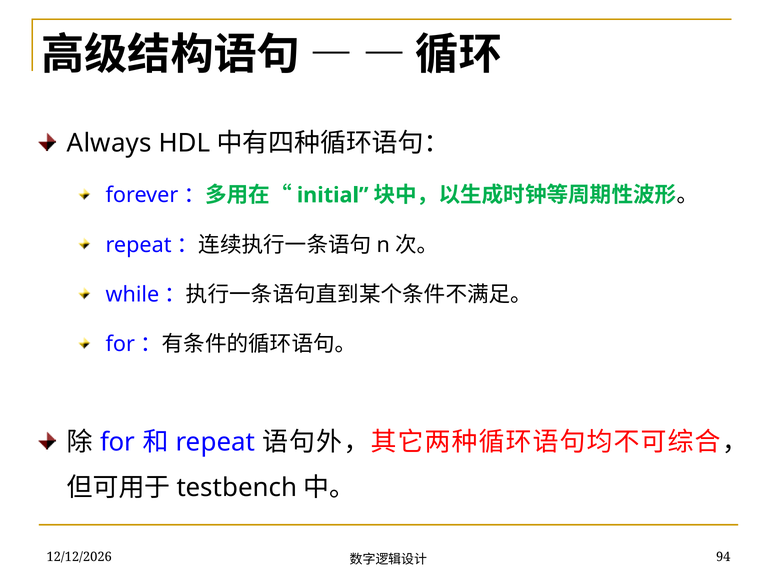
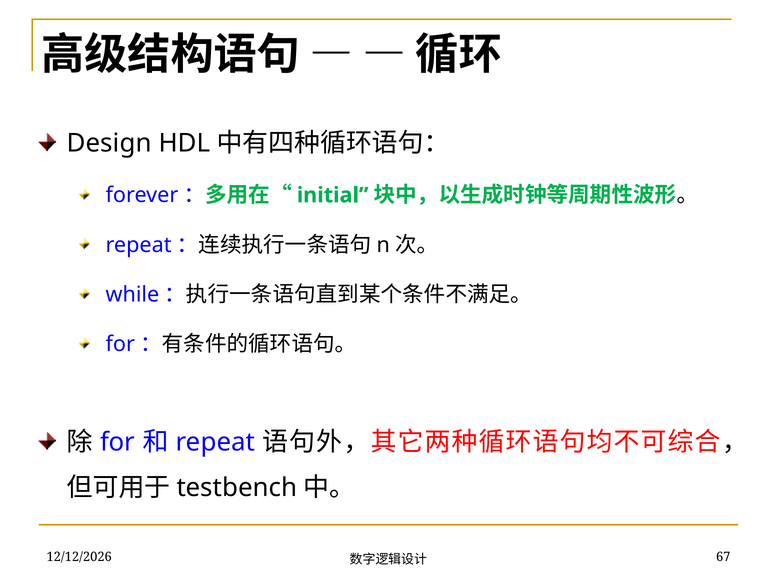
Always: Always -> Design (109, 143)
94: 94 -> 67 (723, 557)
